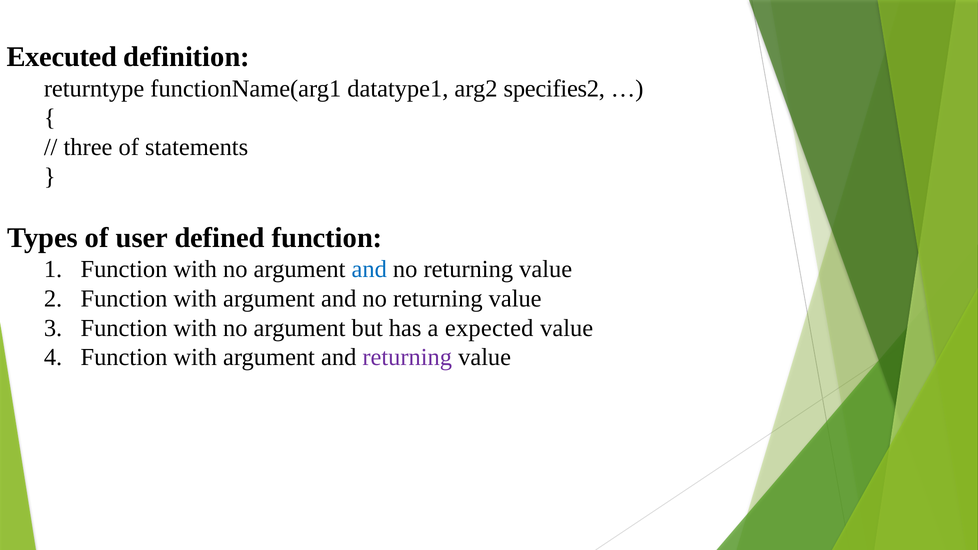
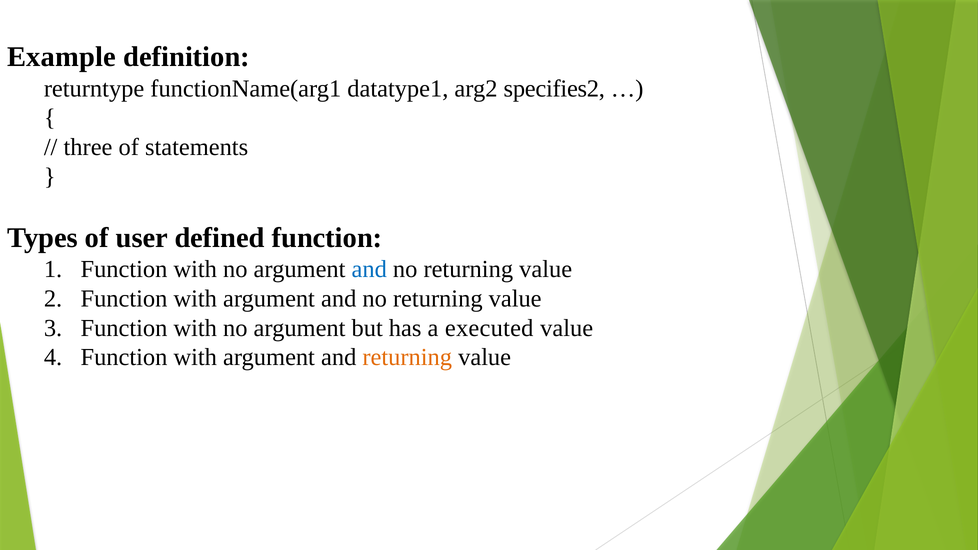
Executed: Executed -> Example (62, 57)
expected: expected -> executed (489, 328)
returning colour: purple -> orange (407, 357)
